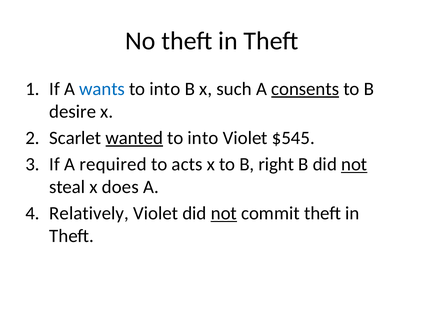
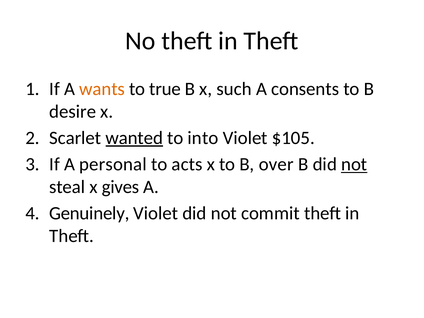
wants colour: blue -> orange (102, 89)
into: into -> true (165, 89)
consents underline: present -> none (305, 89)
$545: $545 -> $105 (293, 138)
required: required -> personal (113, 164)
right: right -> over (276, 164)
does: does -> gives (121, 187)
Relatively: Relatively -> Genuinely (89, 213)
not underline: present -> none (224, 213)
